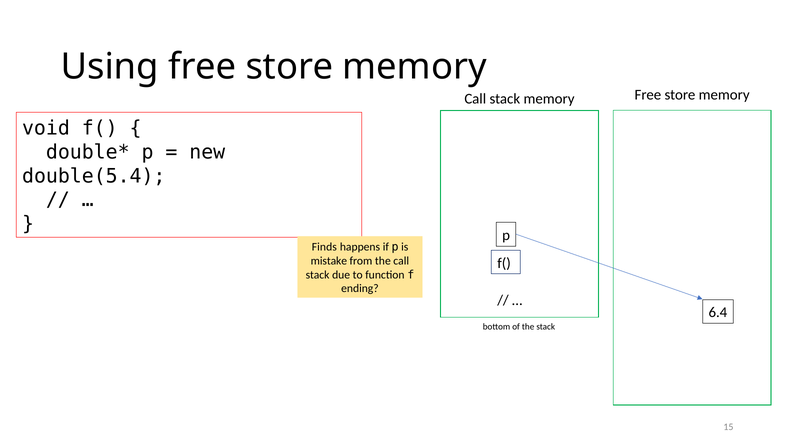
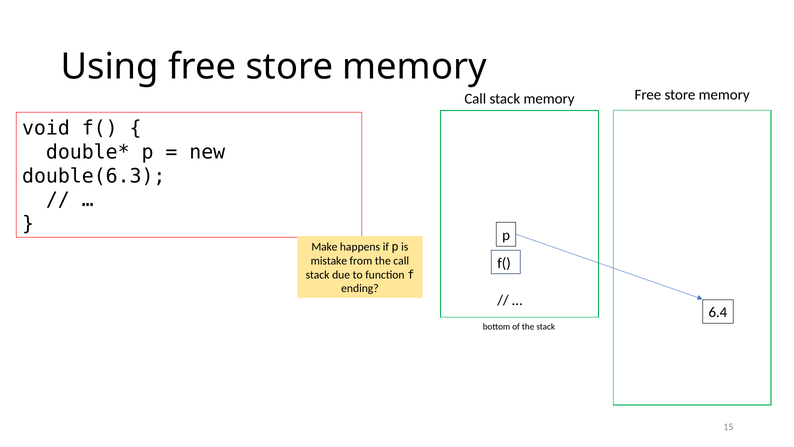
double(5.4: double(5.4 -> double(6.3 (94, 176)
Finds: Finds -> Make (324, 247)
